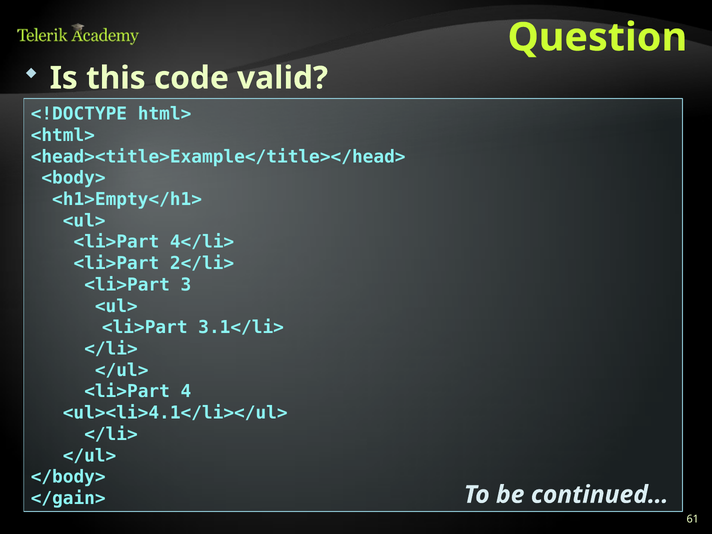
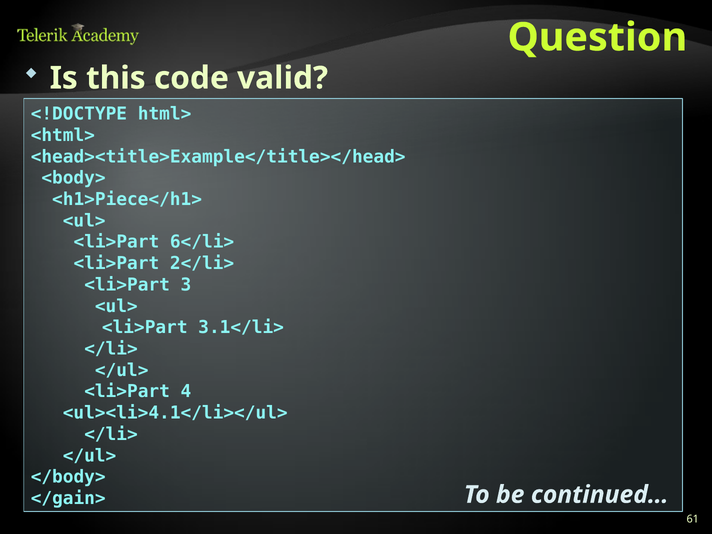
<h1>Empty</h1>: <h1>Empty</h1> -> <h1>Piece</h1> (127, 199)
4</li>: 4</li> -> 6</li> (202, 242)
